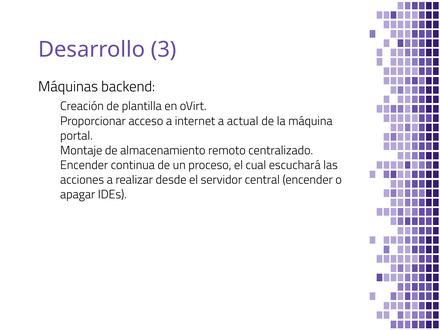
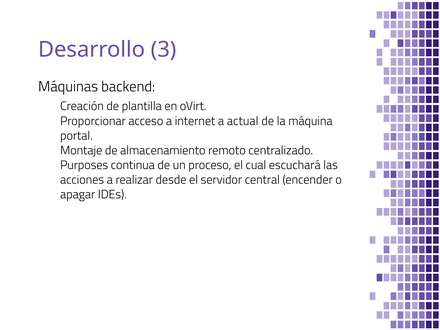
Encender: Encender -> Purposes (84, 165)
